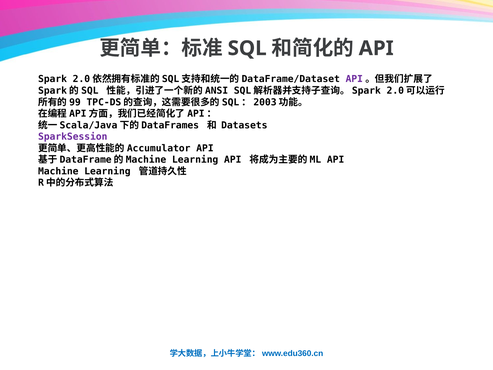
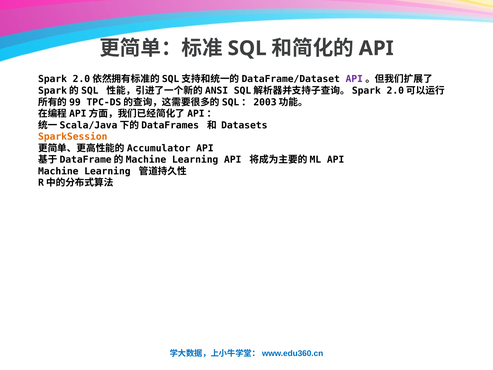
SparkSession colour: purple -> orange (73, 137)
